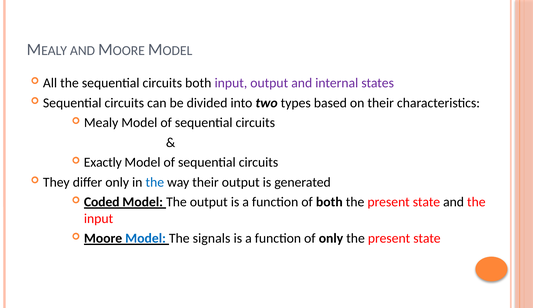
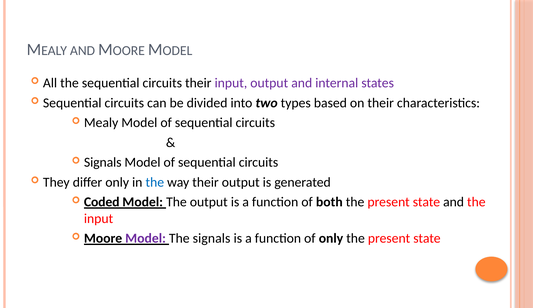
circuits both: both -> their (198, 83)
Exactly: Exactly -> Signals (103, 162)
Model colour: blue -> purple (146, 238)
